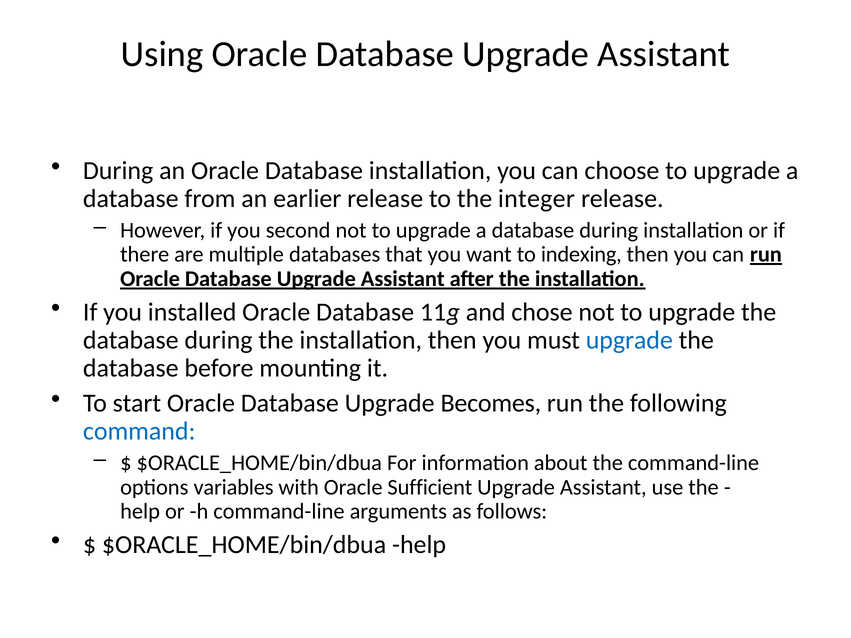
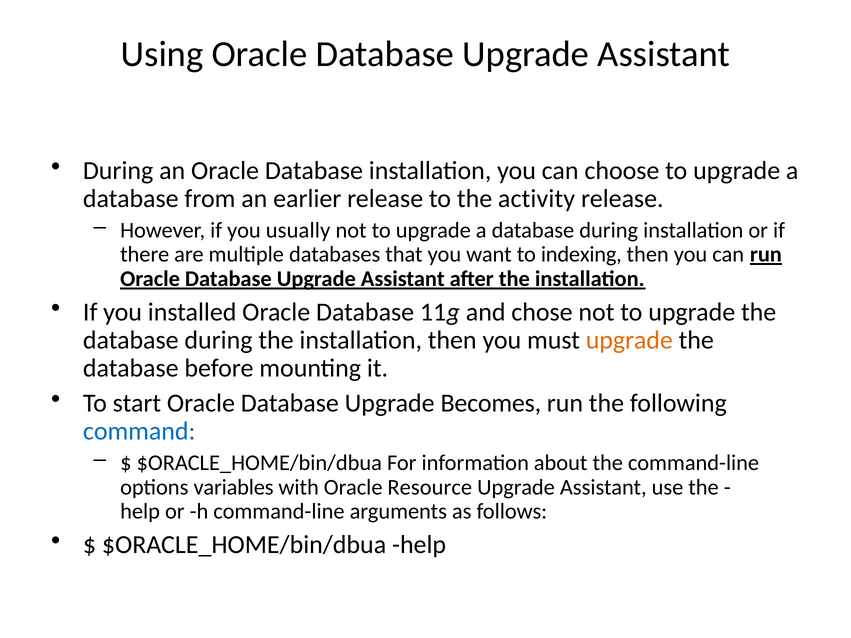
integer: integer -> activity (537, 199)
second: second -> usually (298, 230)
upgrade colour: blue -> orange (629, 340)
Sufficient: Sufficient -> Resource (430, 487)
